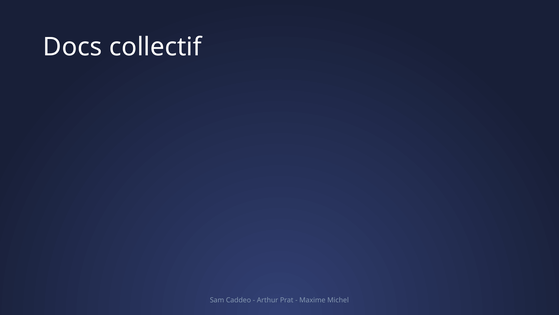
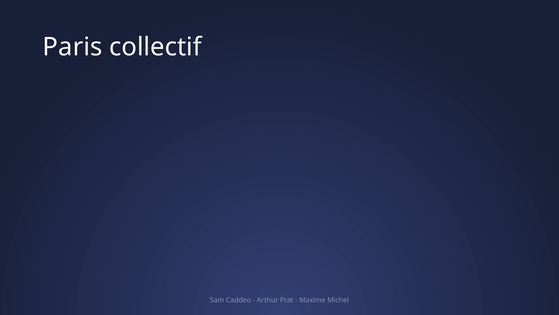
Docs: Docs -> Paris (73, 47)
